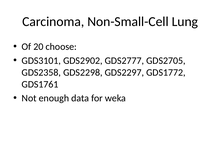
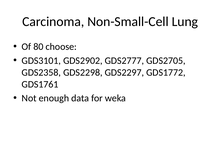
20: 20 -> 80 (38, 47)
